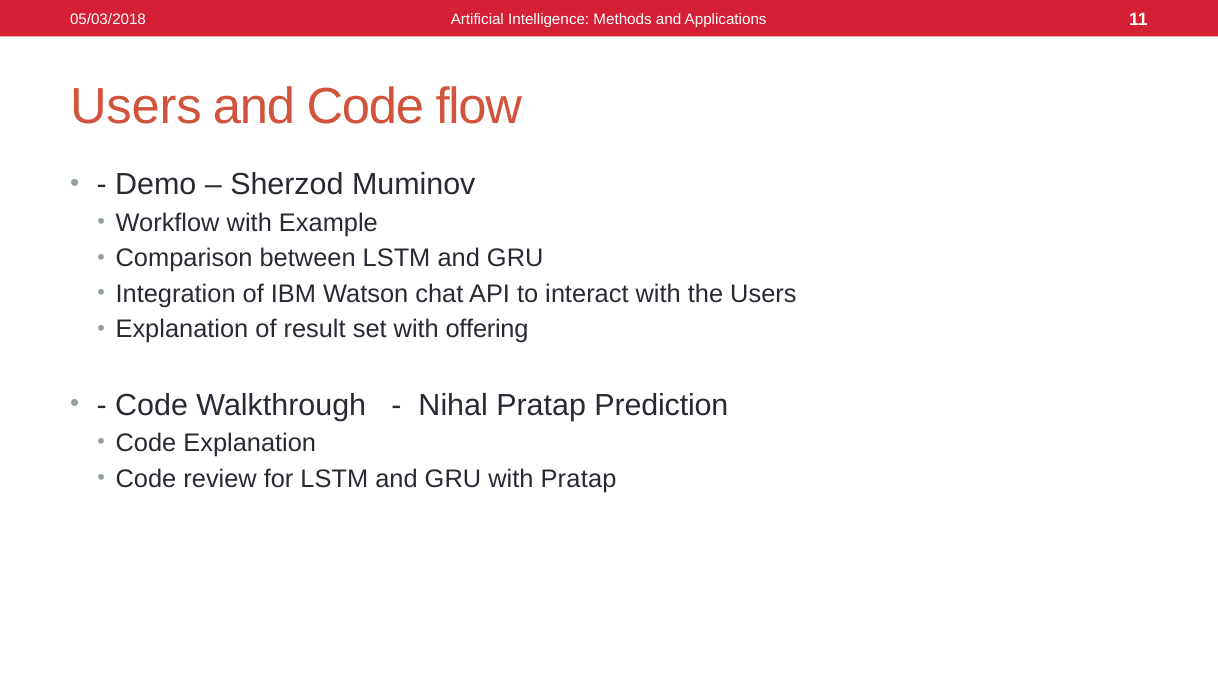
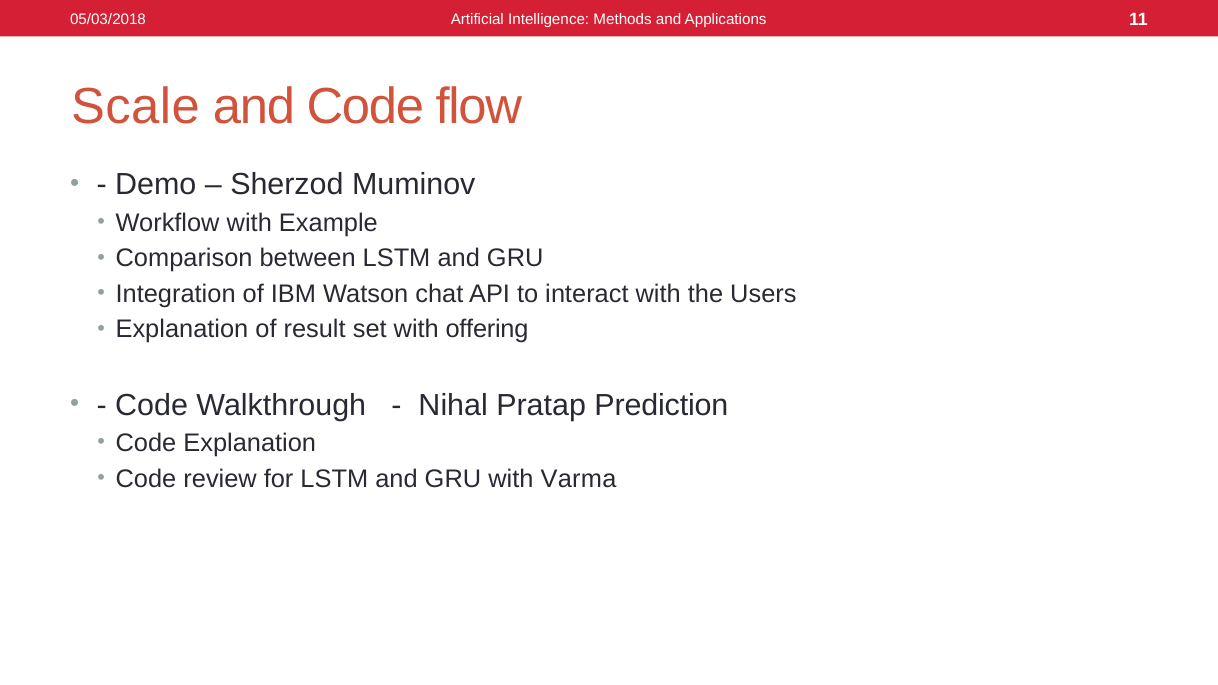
Users: Users -> Scale (135, 106)
with Pratap: Pratap -> Varma (579, 479)
